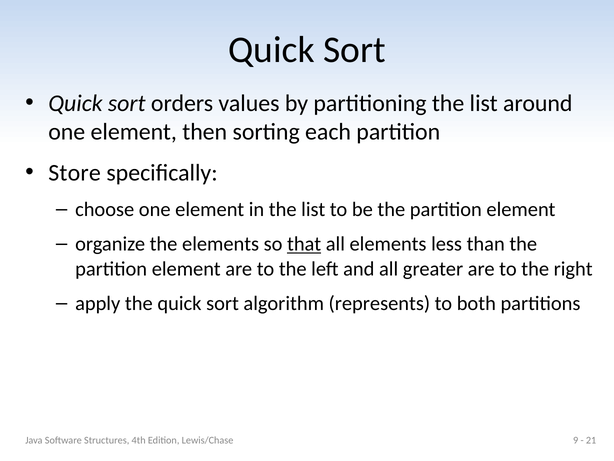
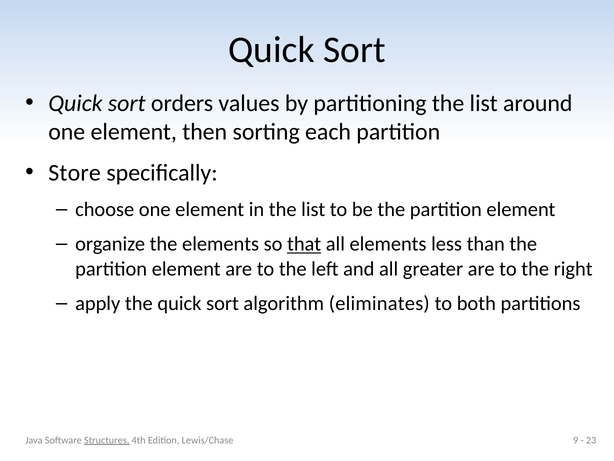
represents: represents -> eliminates (379, 303)
Structures underline: none -> present (107, 440)
21: 21 -> 23 (591, 440)
